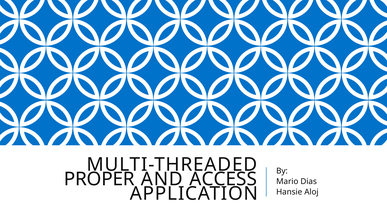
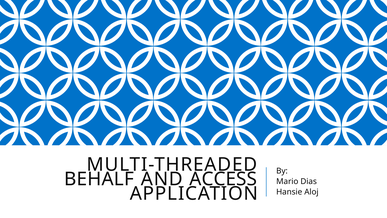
PROPER: PROPER -> BEHALF (99, 179)
